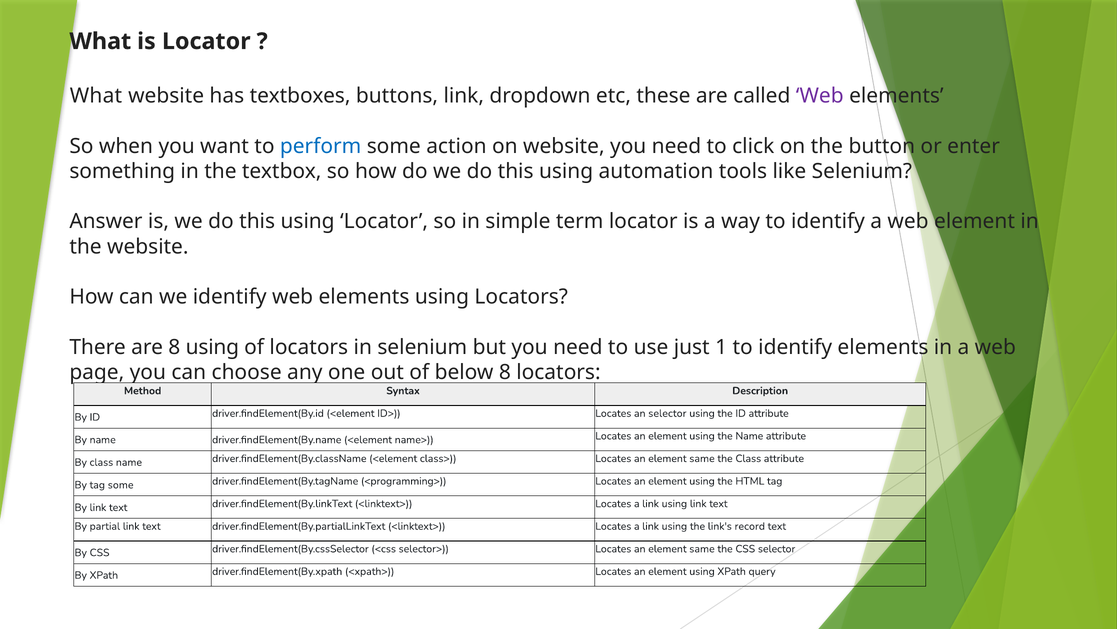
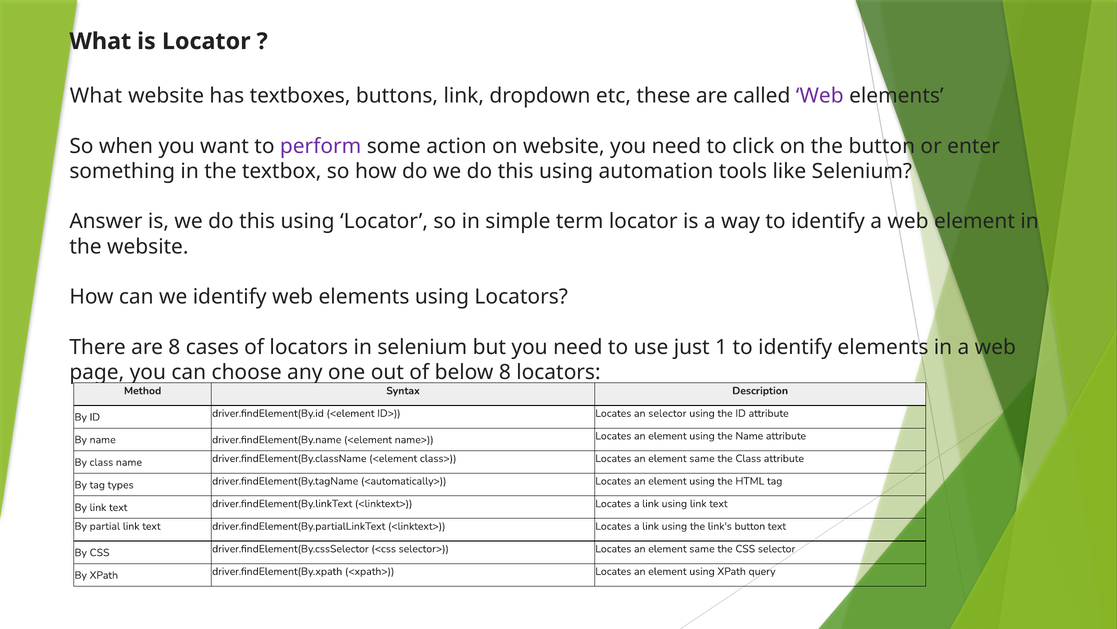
perform colour: blue -> purple (321, 146)
8 using: using -> cases (212, 347)
tag some: some -> types (121, 484)
<programming>: <programming> -> <automatically> (404, 481)
link's record: record -> button (750, 526)
